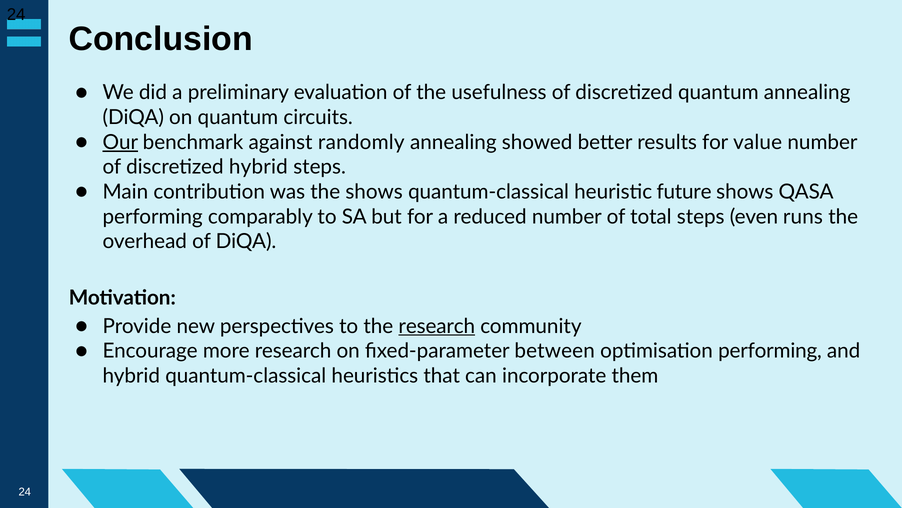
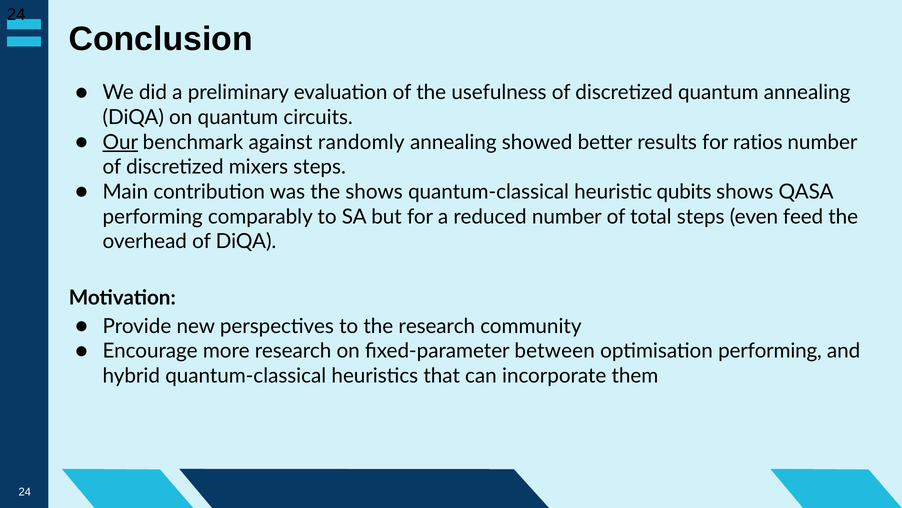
value: value -> ratios (758, 142)
discretized hybrid: hybrid -> mixers (258, 167)
future: future -> qubits (684, 192)
runs: runs -> feed (803, 216)
research underline: present -> none (437, 326)
